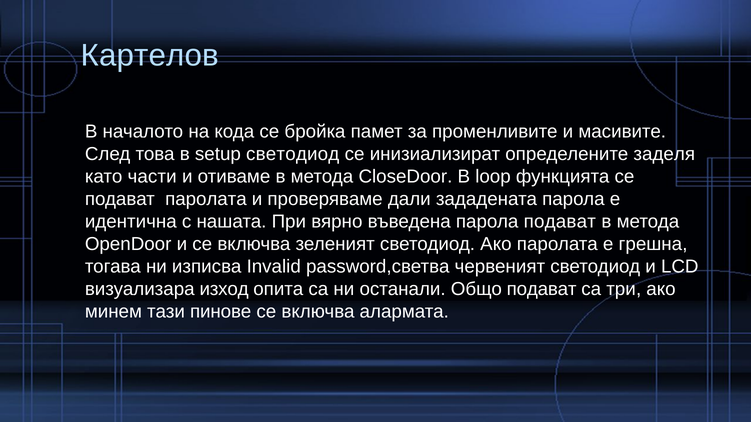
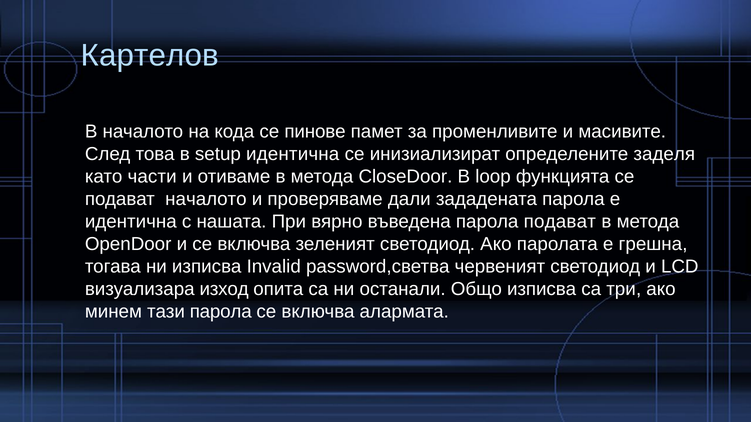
бройка: бройка -> пинове (315, 132)
setup светодиод: светодиод -> идентична (293, 154)
подават паролата: паролата -> началото (206, 199)
Общо подават: подават -> изписва (542, 289)
тази пинове: пинове -> парола (221, 312)
